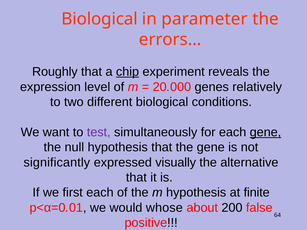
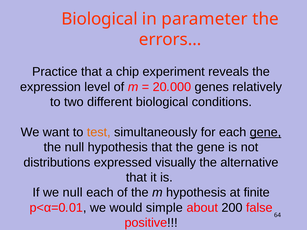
Roughly: Roughly -> Practice (55, 72)
chip underline: present -> none (128, 72)
test colour: purple -> orange (99, 132)
significantly: significantly -> distributions (57, 163)
we first: first -> null (73, 193)
whose: whose -> simple (164, 208)
